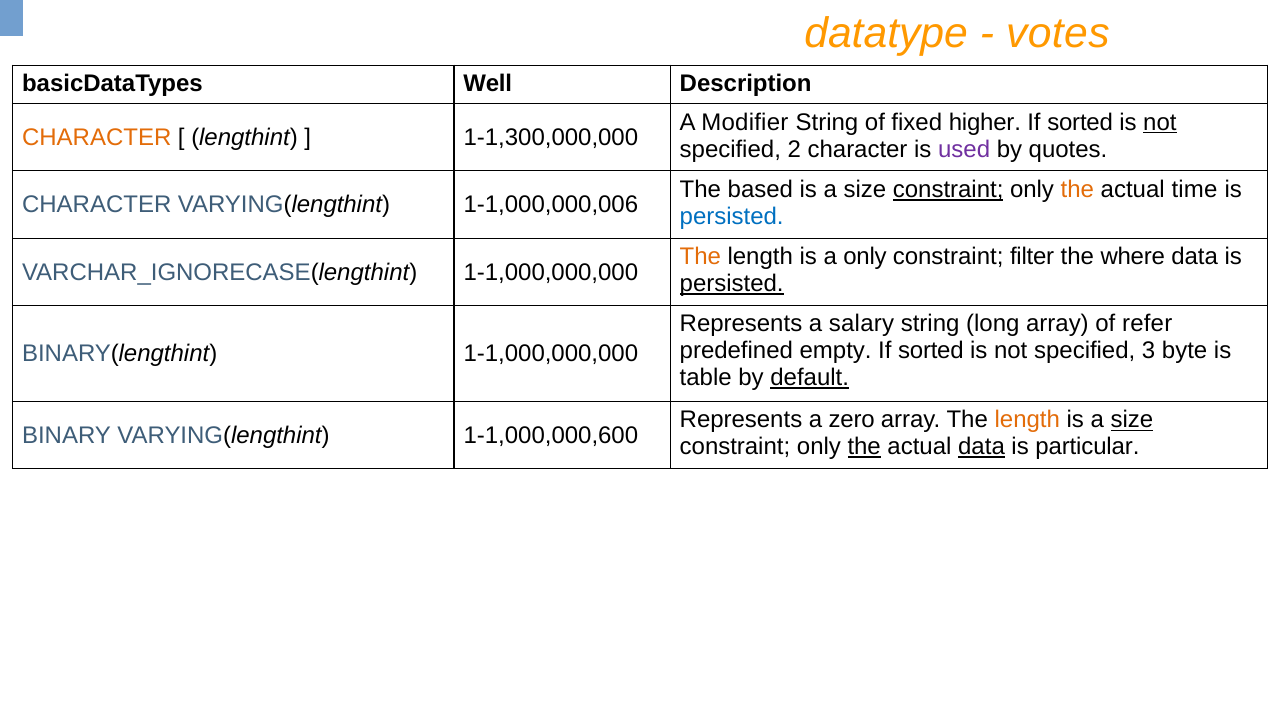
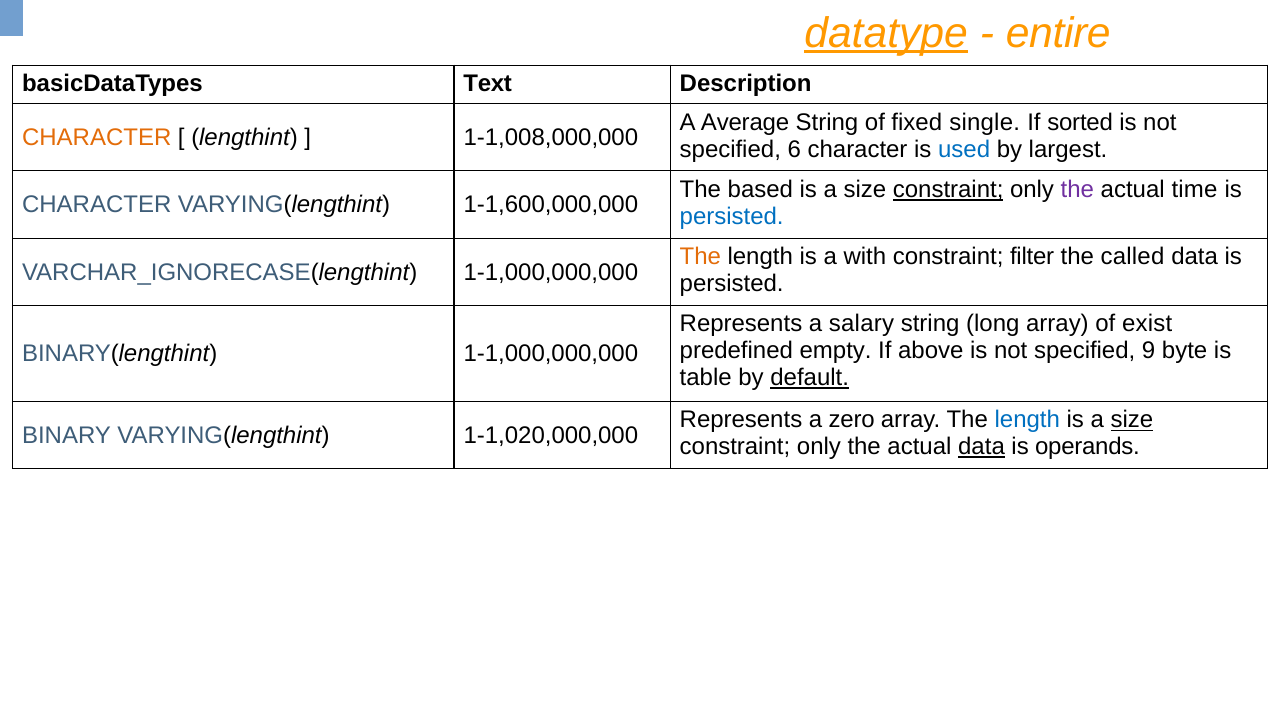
datatype underline: none -> present (886, 33)
votes: votes -> entire (1058, 33)
Well: Well -> Text (488, 84)
Modifier: Modifier -> Average (745, 122)
higher: higher -> single (985, 122)
not underline: present -> none (1160, 122)
1-1,300,000,000: 1-1,300,000,000 -> 1-1,008,000,000 (551, 138)
2: 2 -> 6 (794, 149)
used colour: purple -> blue (964, 149)
quotes: quotes -> largest (1068, 149)
the colour: orange -> purple (1077, 189)
1-1,000,000,006: 1-1,000,000,006 -> 1-1,600,000,000 (551, 205)
a only: only -> with (865, 257)
where: where -> called (1133, 257)
persisted underline: present -> none (732, 284)
refer: refer -> exist (1147, 324)
sorted: sorted -> above (931, 351)
3: 3 -> 9 (1149, 351)
length colour: orange -> blue (1027, 420)
1-1,000,000,600: 1-1,000,000,600 -> 1-1,020,000,000 (551, 435)
the underline: present -> none (864, 447)
particular: particular -> operands (1087, 447)
